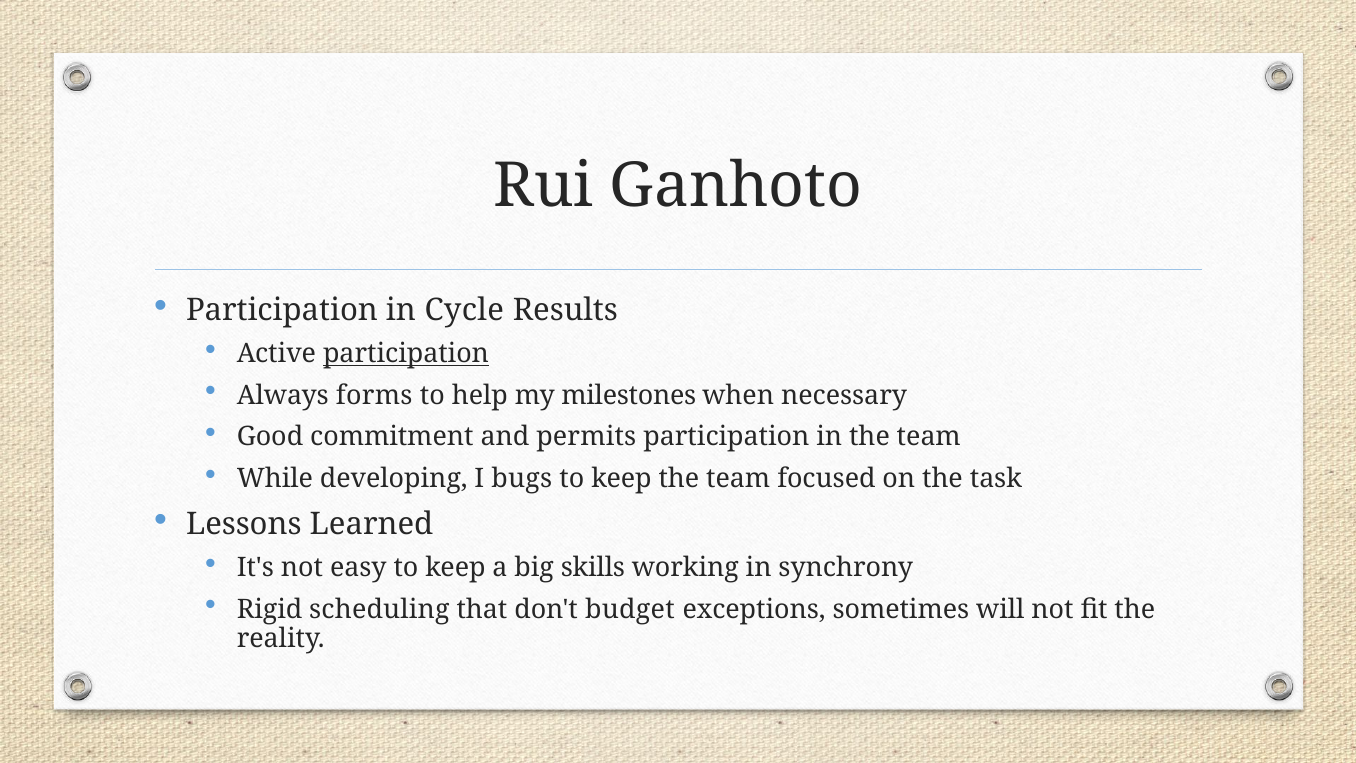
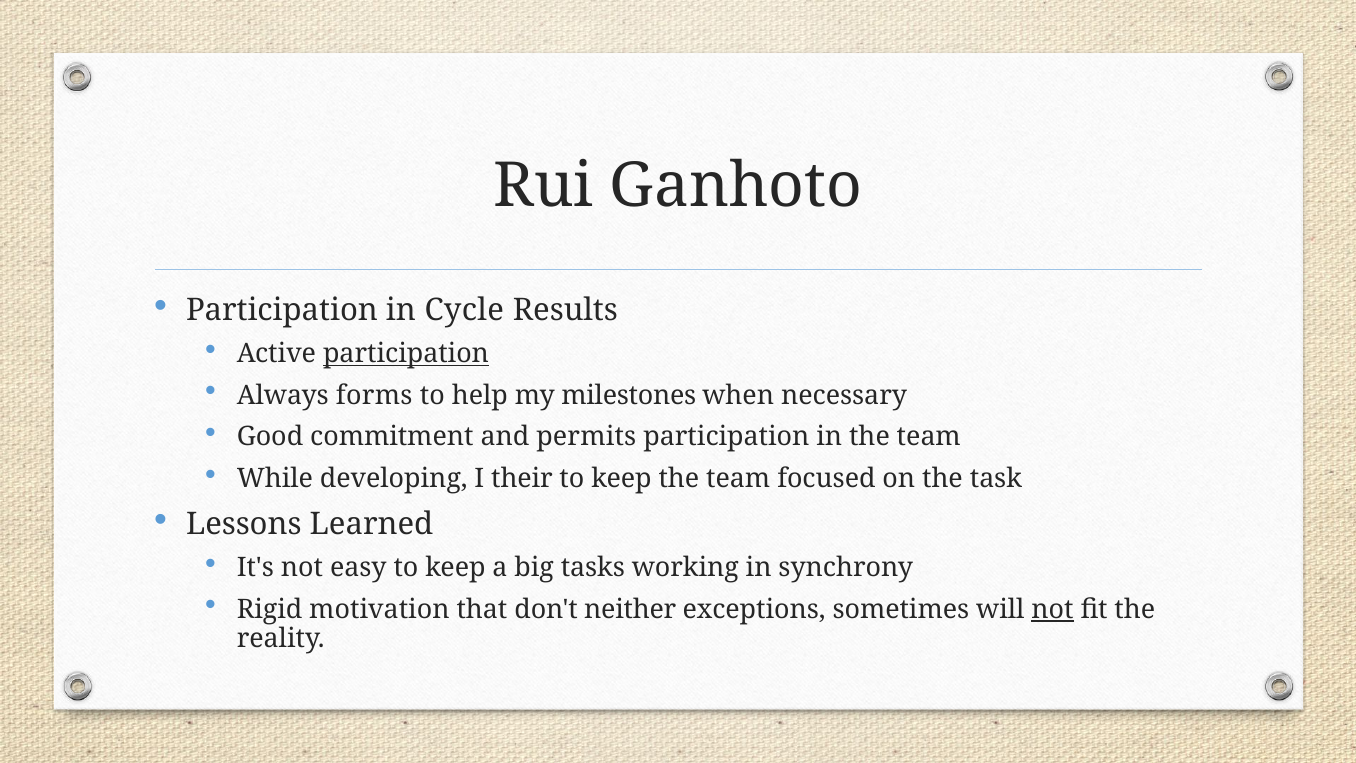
bugs: bugs -> their (522, 479)
skills: skills -> tasks (593, 567)
scheduling: scheduling -> motivation (379, 609)
budget: budget -> neither (630, 609)
not underline: none -> present (1053, 609)
